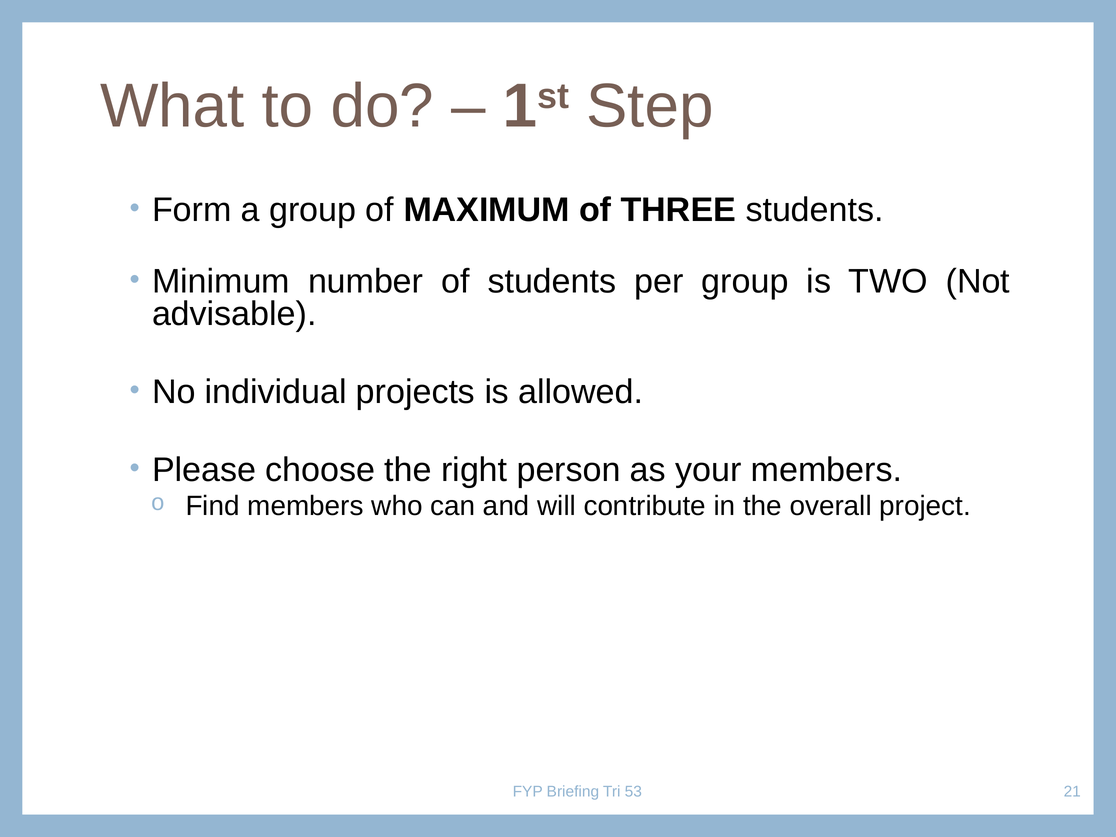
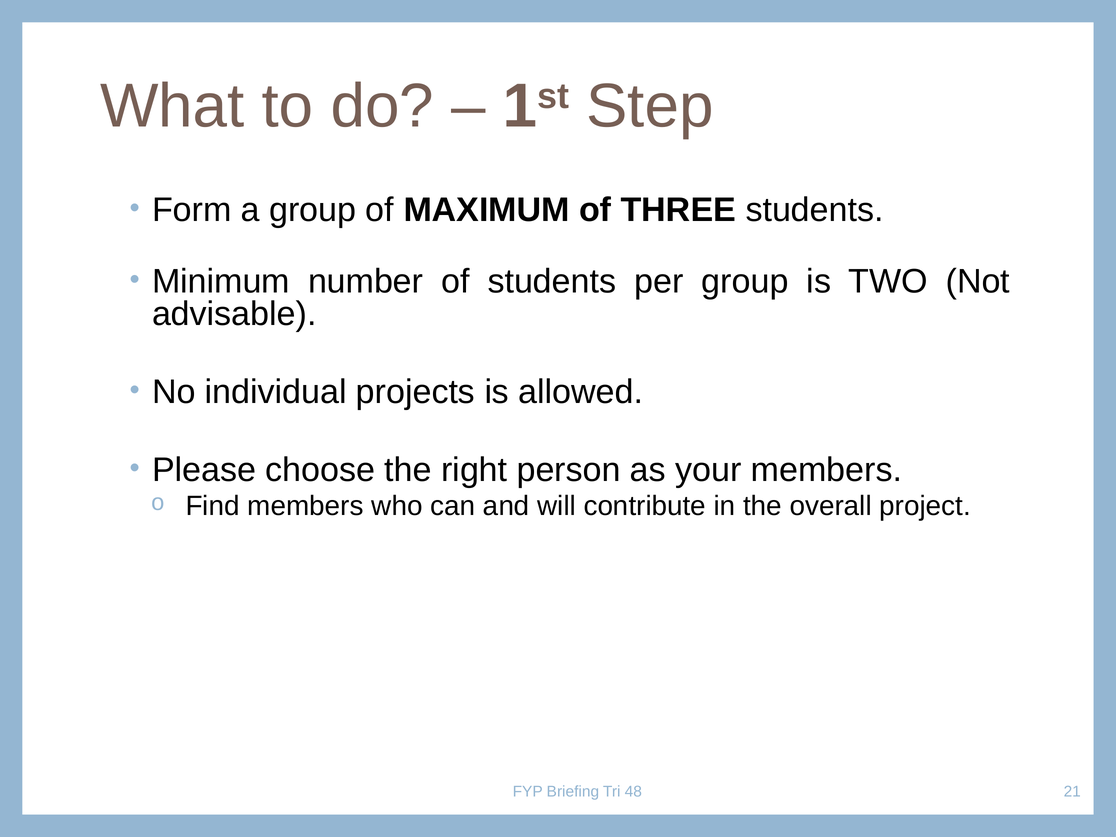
53: 53 -> 48 (633, 792)
